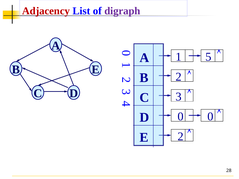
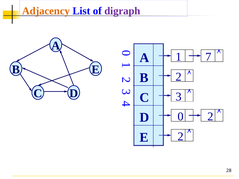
Adjacency colour: red -> orange (46, 11)
5: 5 -> 7 (208, 57)
0 0: 0 -> 2 (210, 117)
